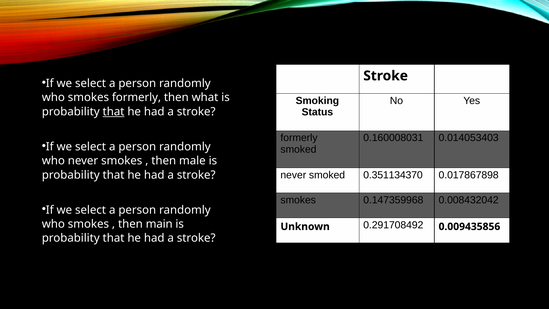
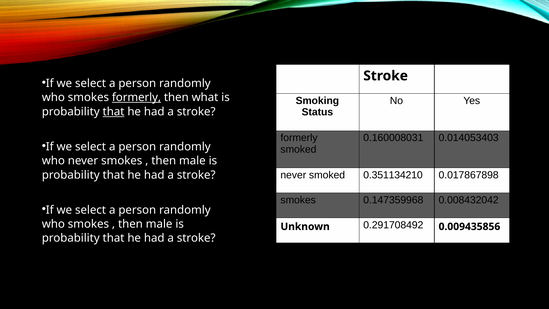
formerly underline: none -> present (137, 97)
0.351134370: 0.351134370 -> 0.351134210 (393, 175)
main: main -> male (159, 224)
